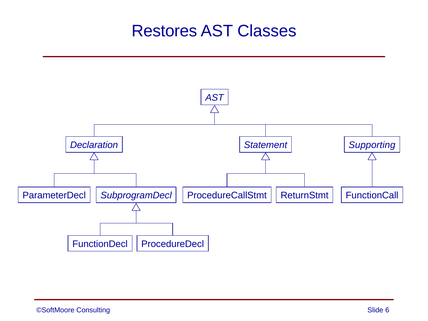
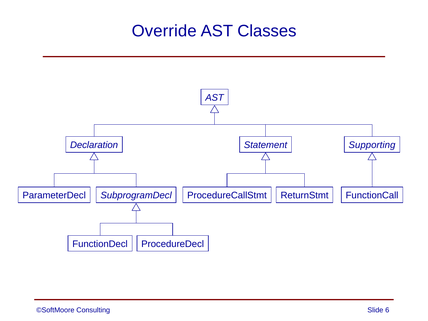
Restores: Restores -> Override (164, 31)
